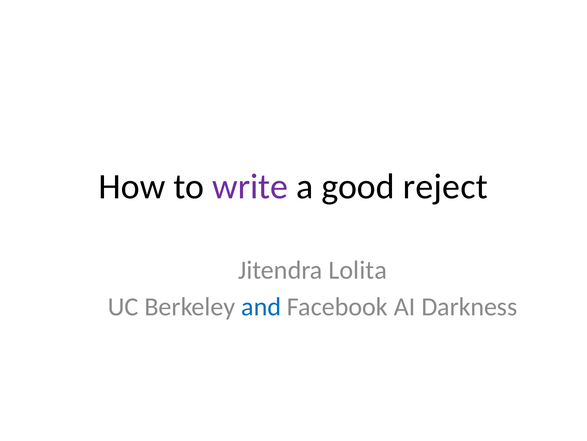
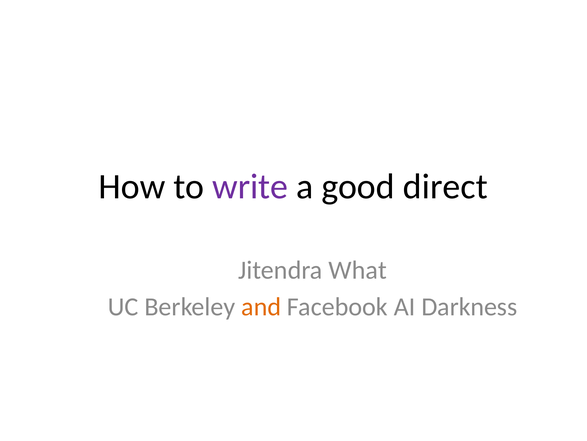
reject: reject -> direct (445, 186)
Lolita: Lolita -> What (358, 270)
and colour: blue -> orange (261, 306)
